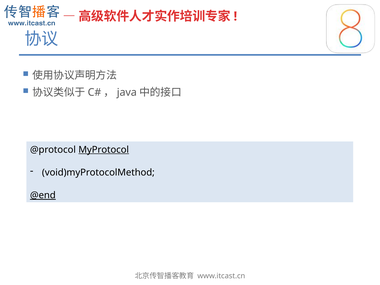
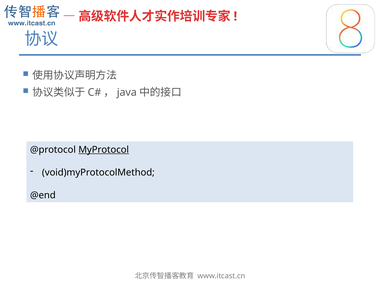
@end underline: present -> none (43, 195)
